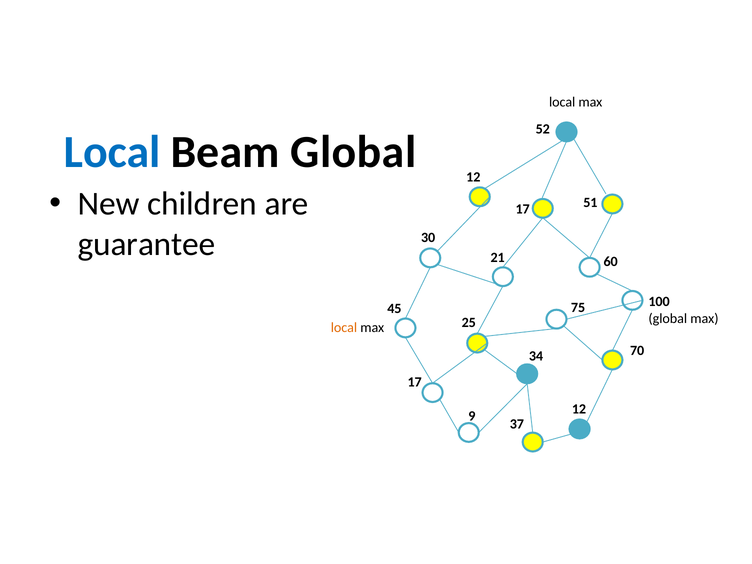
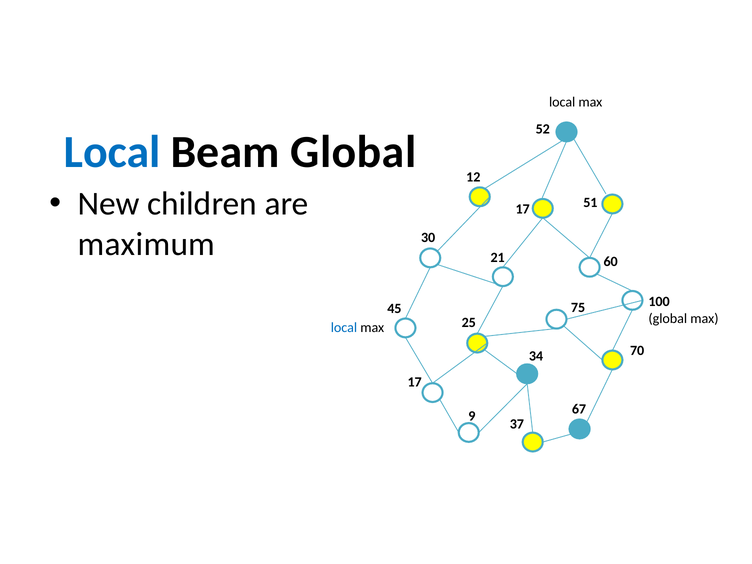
guarantee: guarantee -> maximum (146, 244)
local colour: orange -> blue (344, 328)
9 12: 12 -> 67 (579, 409)
